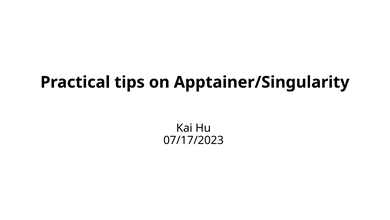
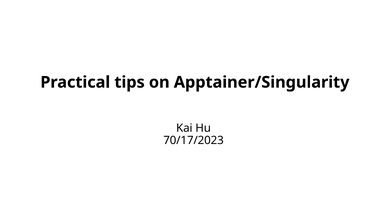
07/17/2023: 07/17/2023 -> 70/17/2023 (194, 140)
